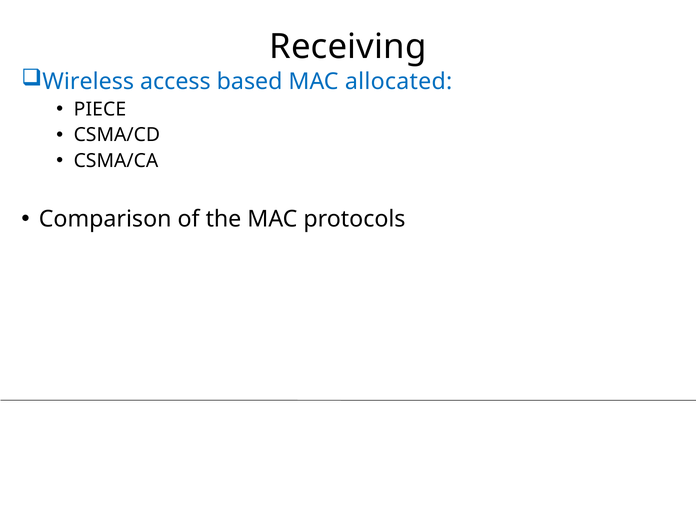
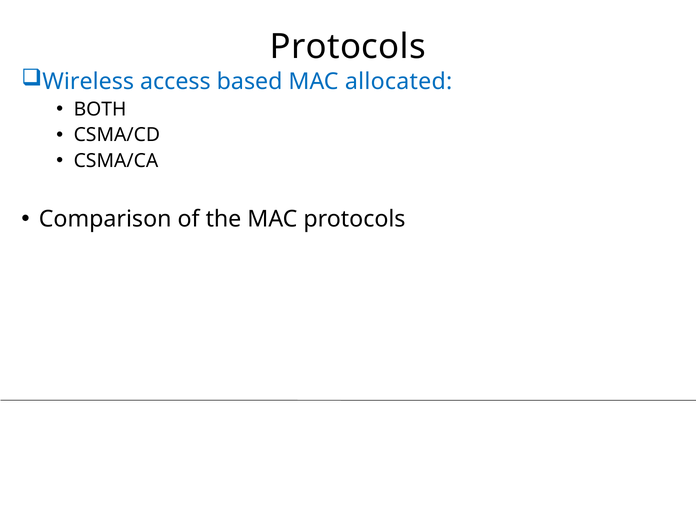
Receiving: Receiving -> Protocols (348, 47)
PIECE: PIECE -> BOTH (100, 109)
